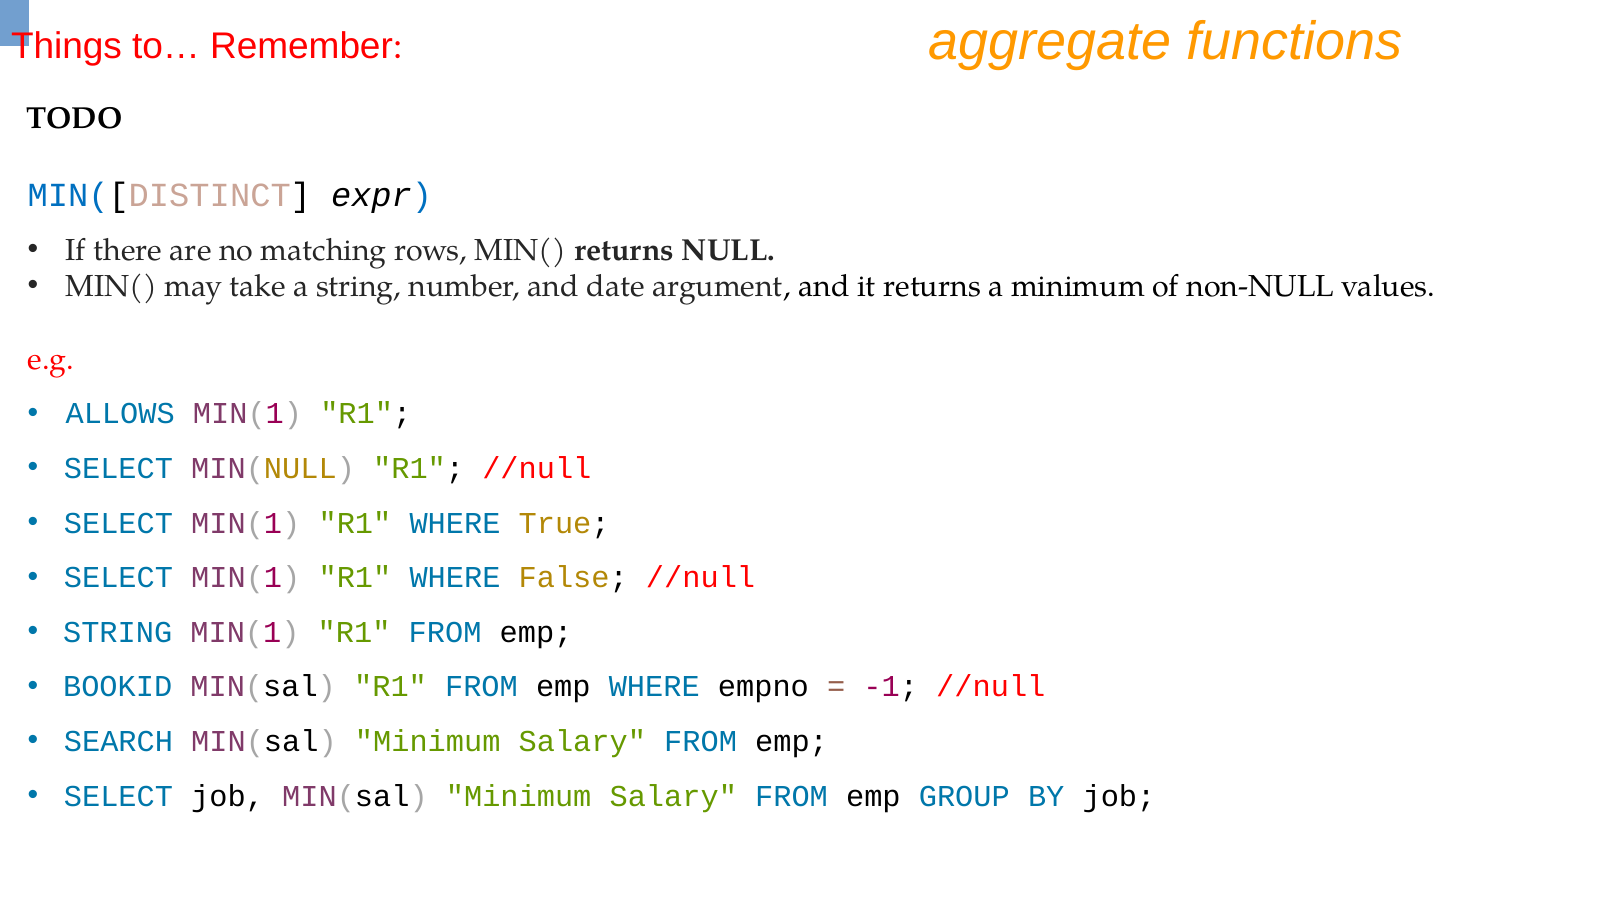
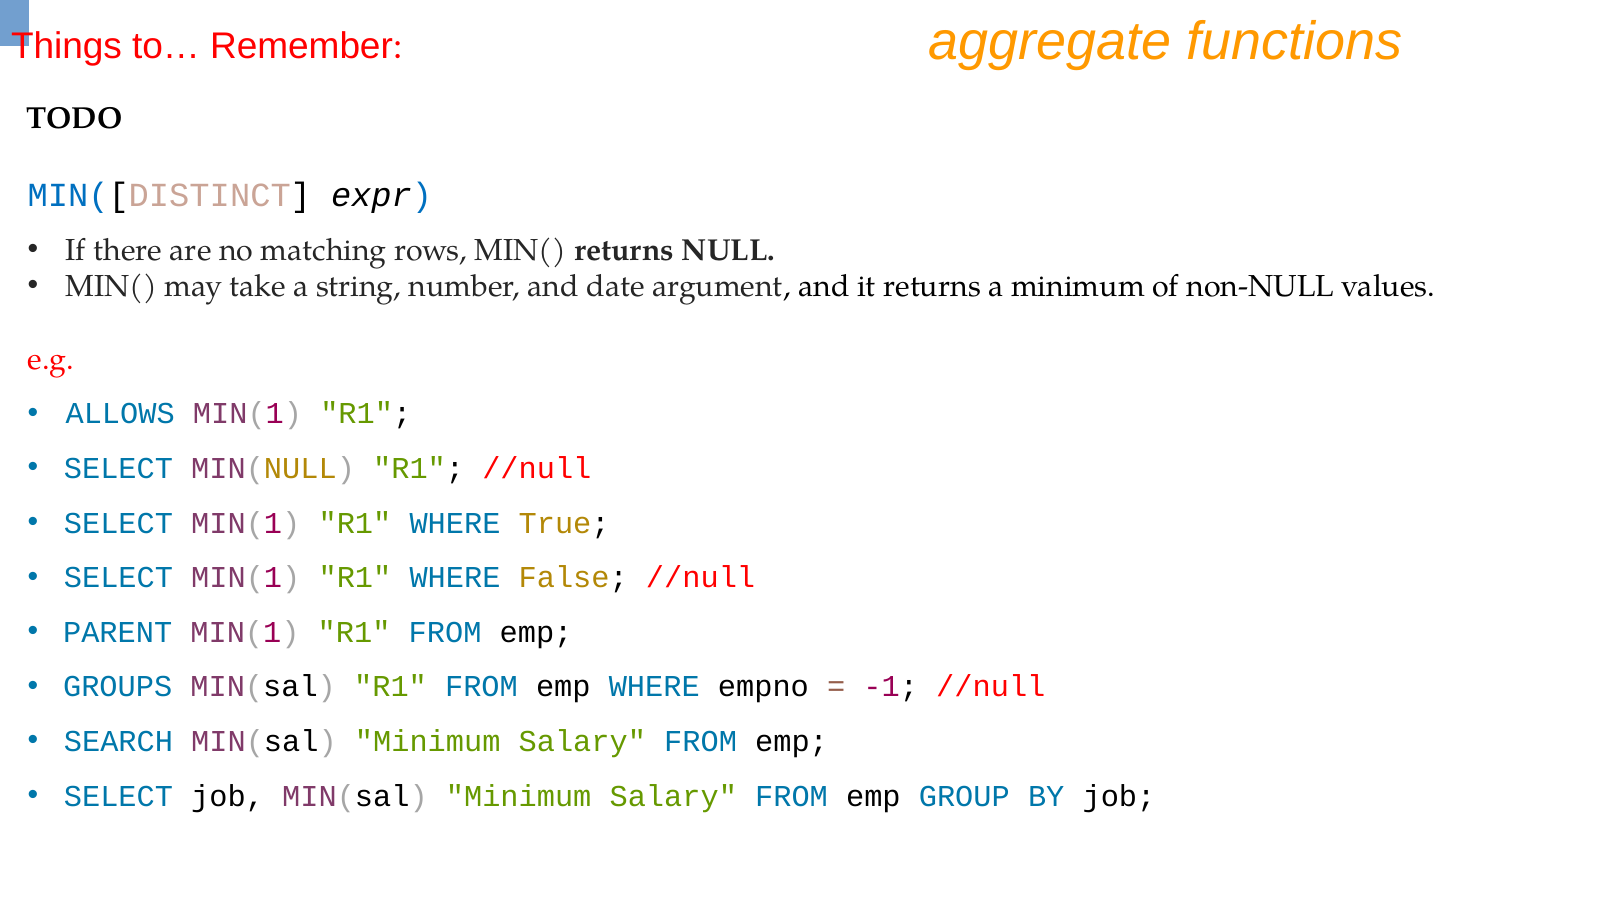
STRING: STRING -> PARENT (118, 632)
BOOKID: BOOKID -> GROUPS (118, 687)
